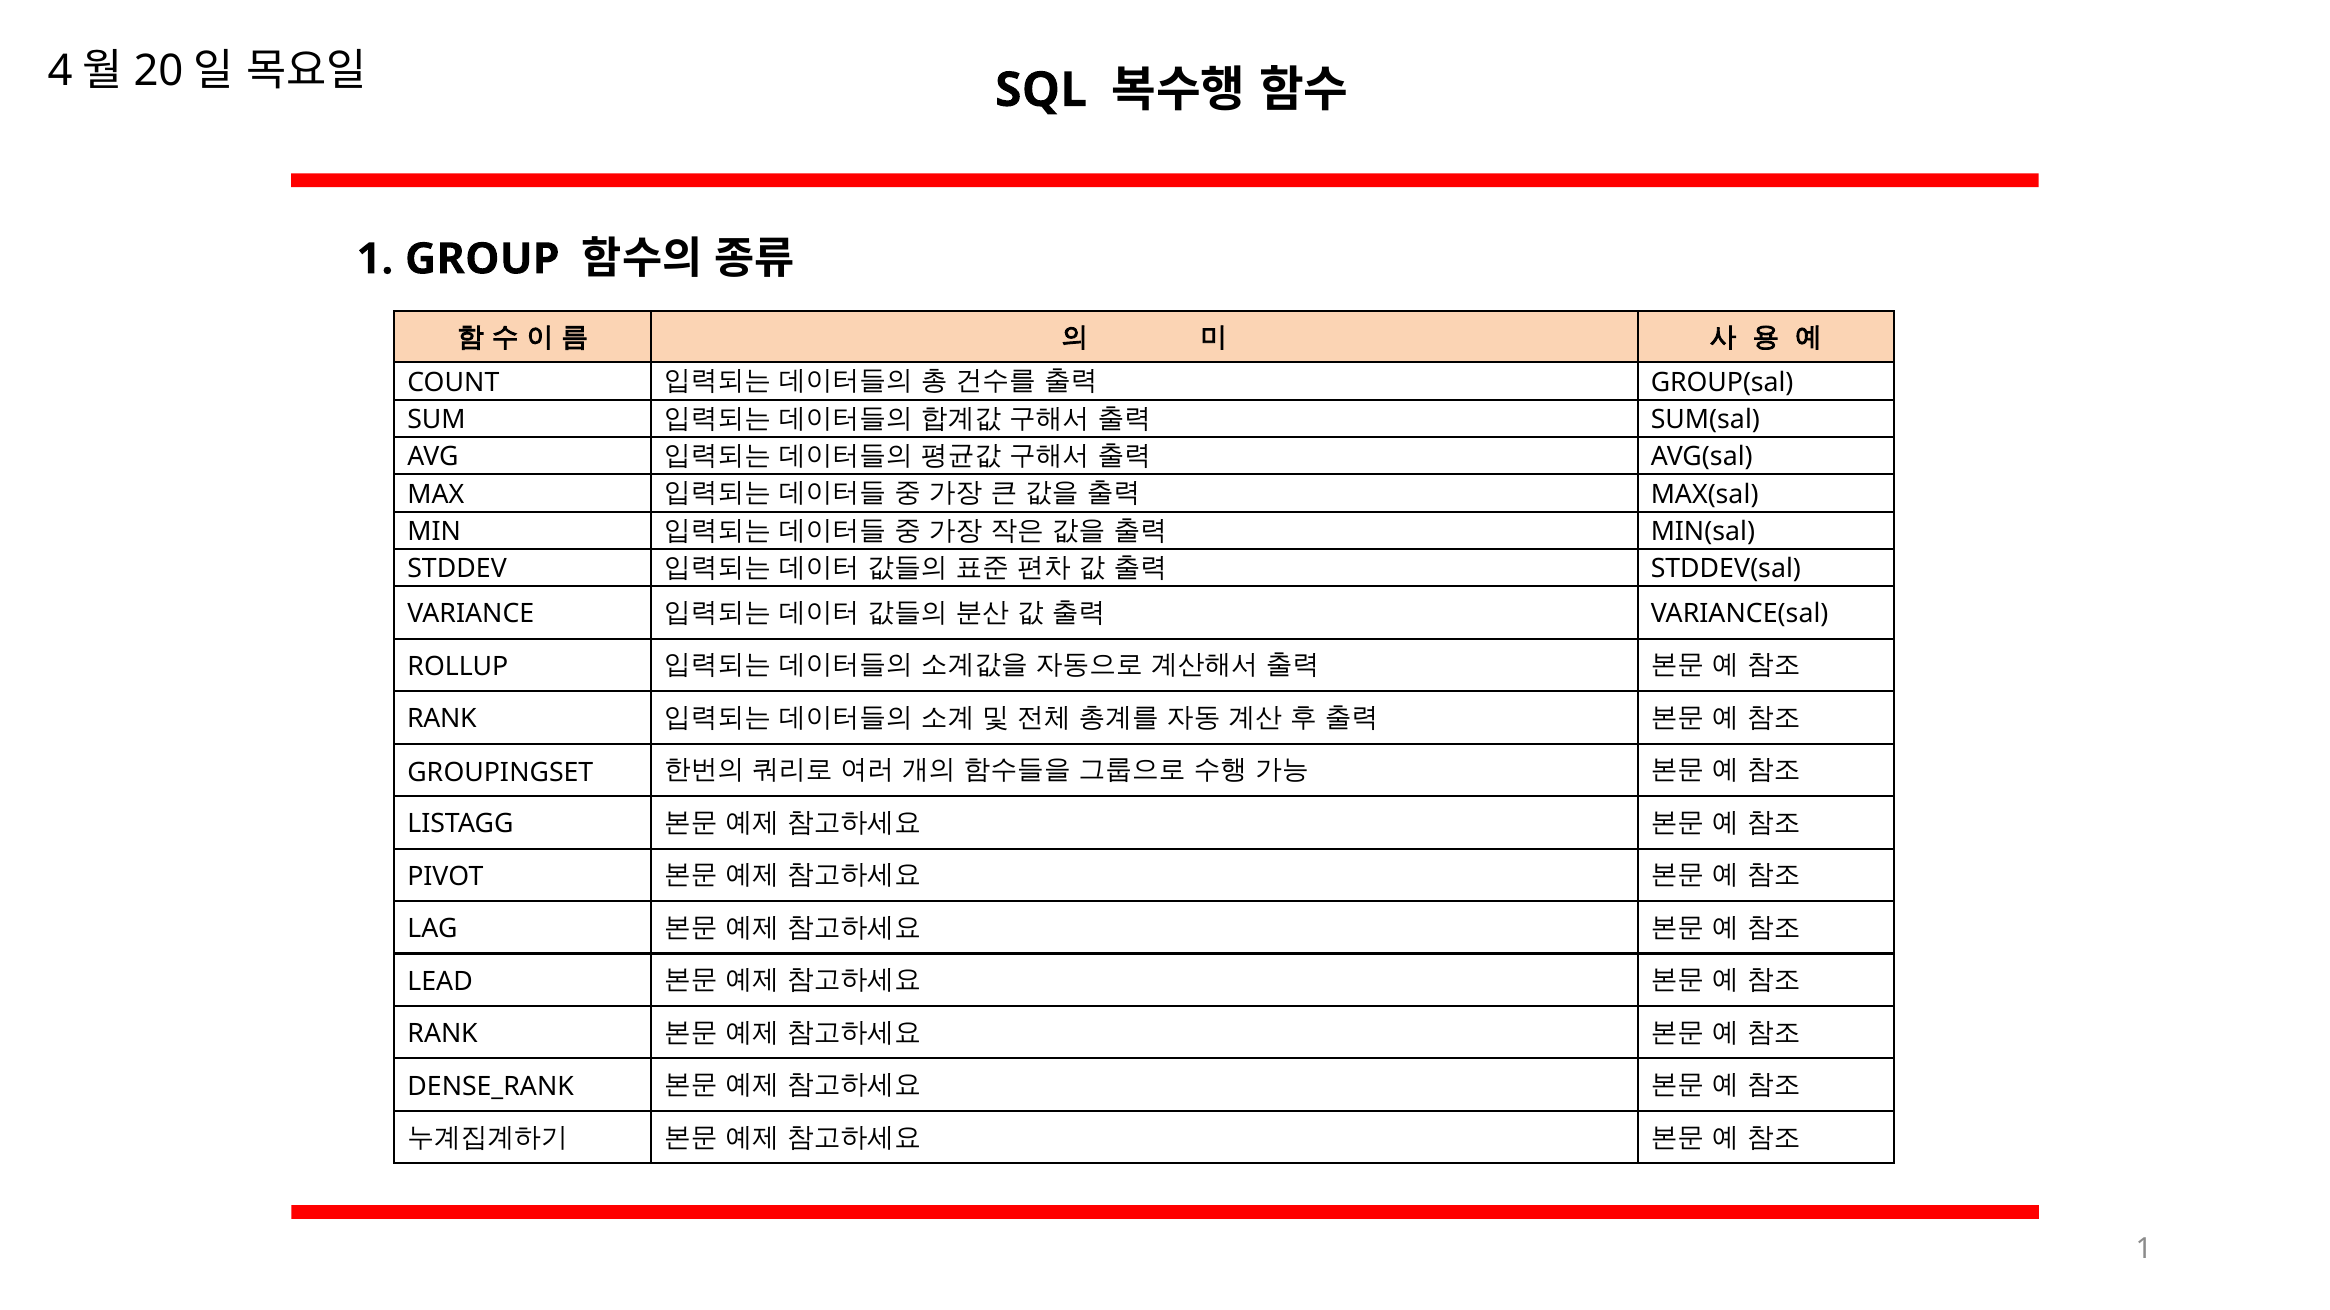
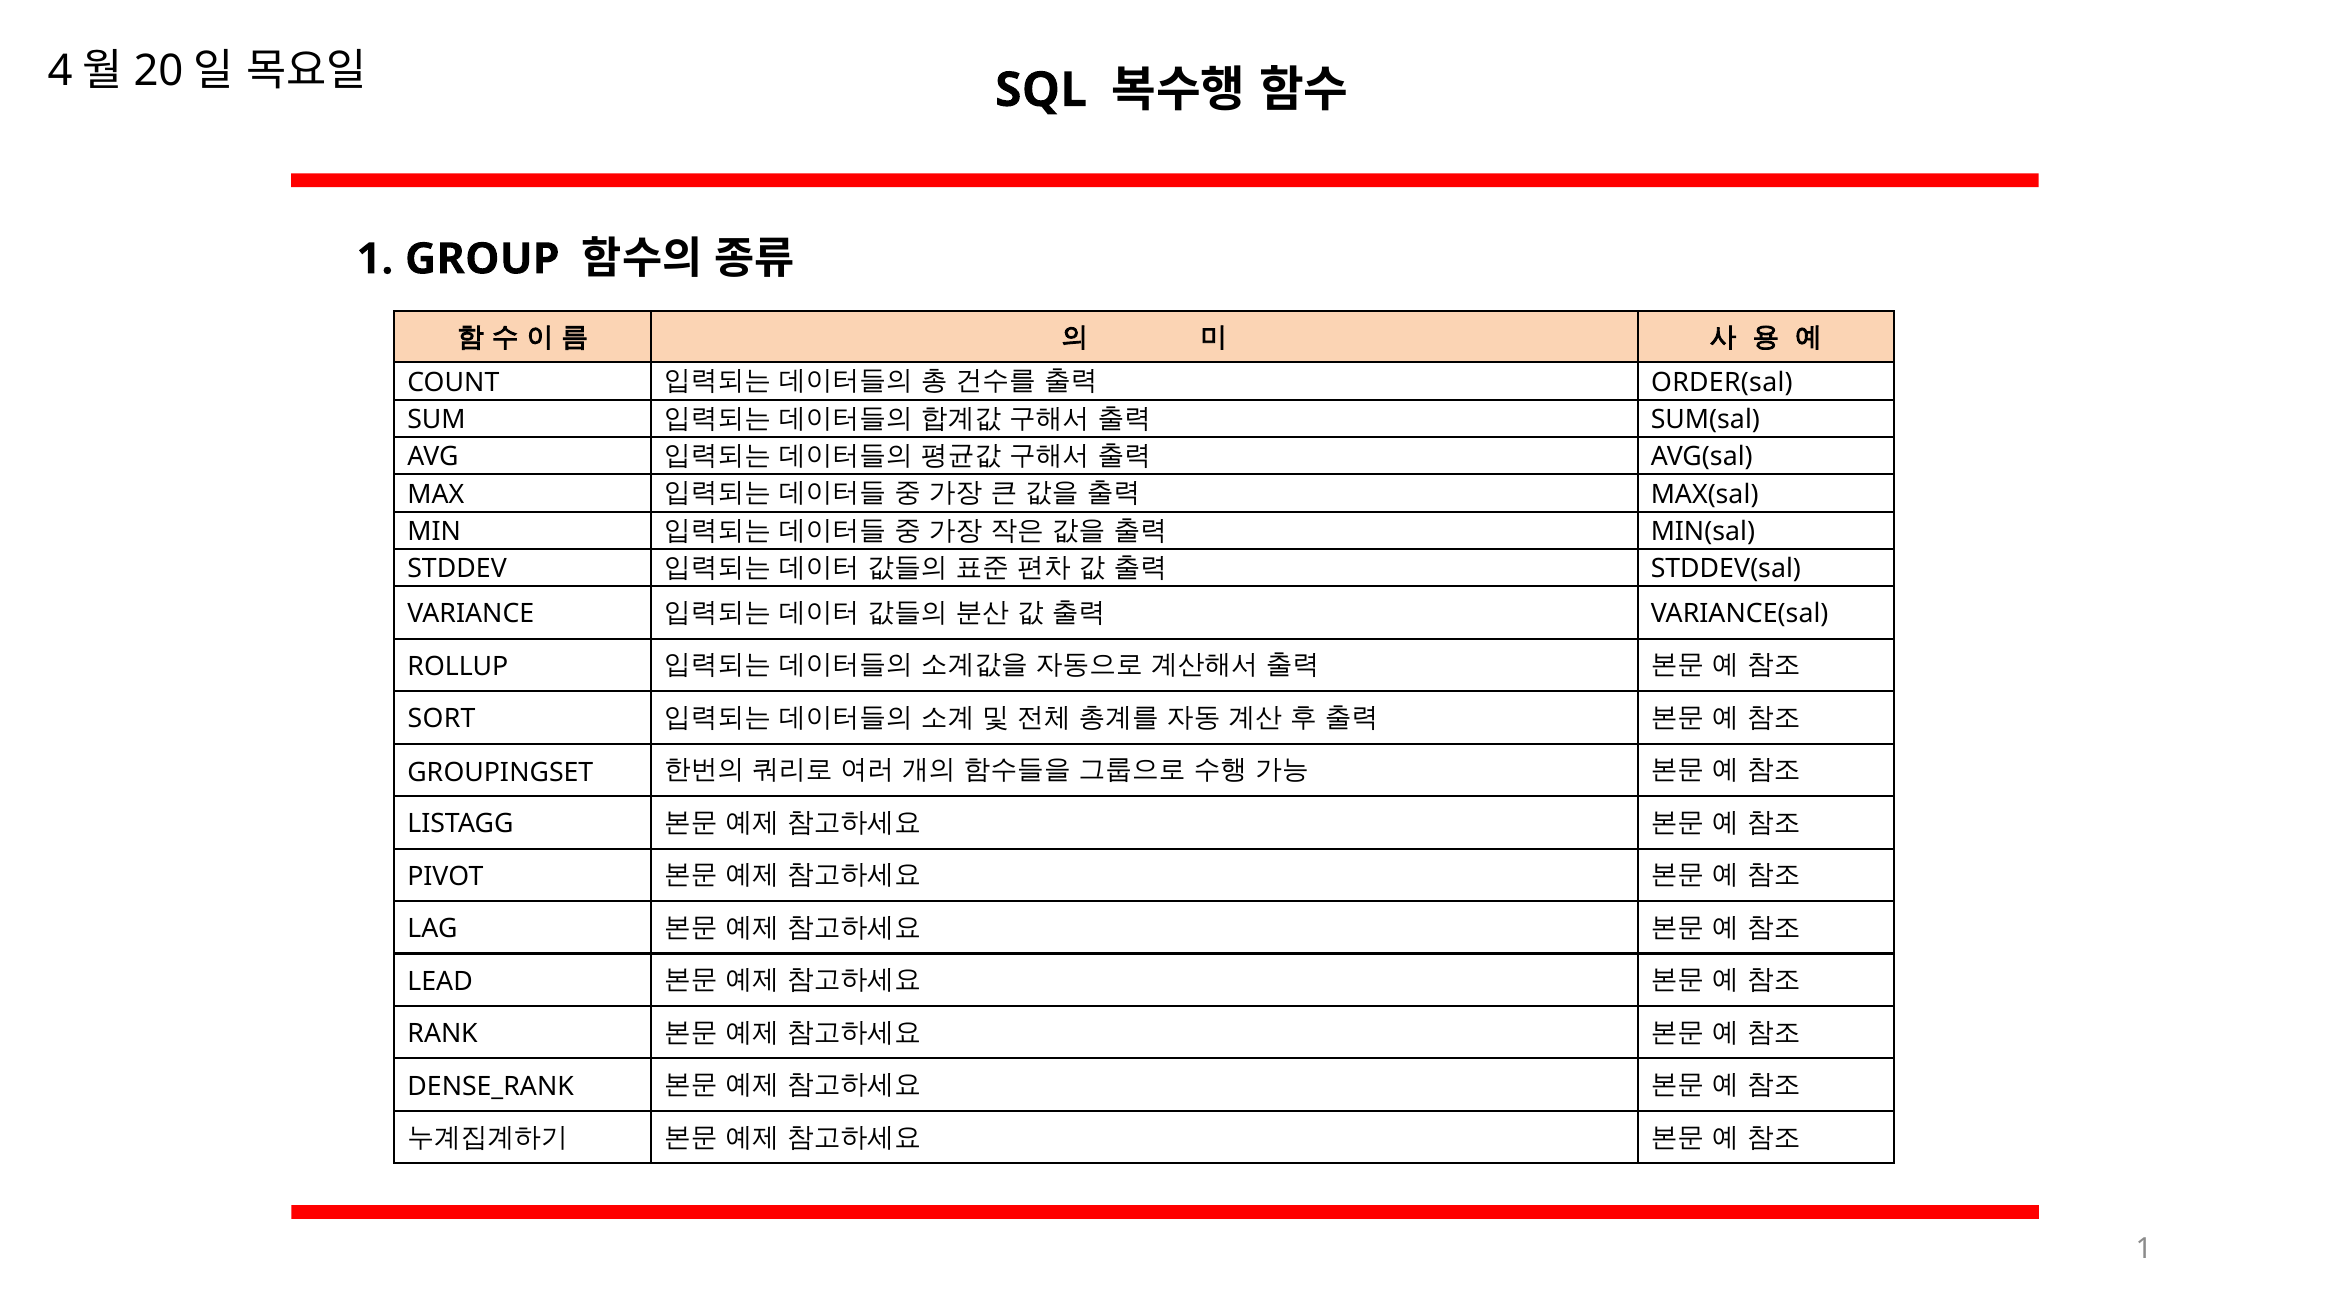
GROUP(sal: GROUP(sal -> ORDER(sal (1722, 383)
RANK: RANK -> SORT (442, 719)
